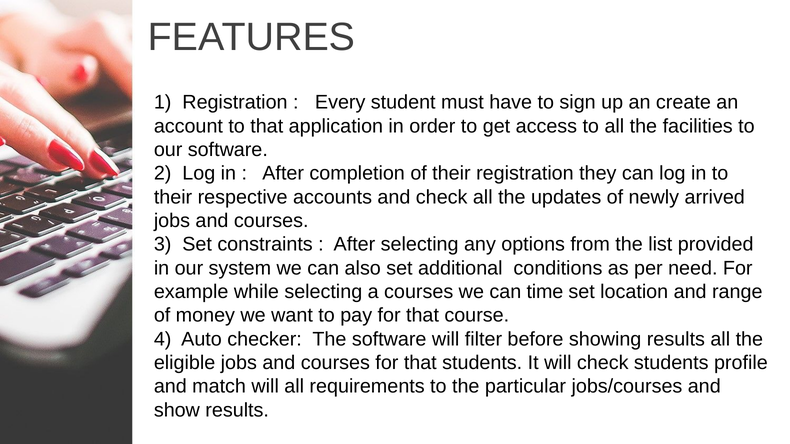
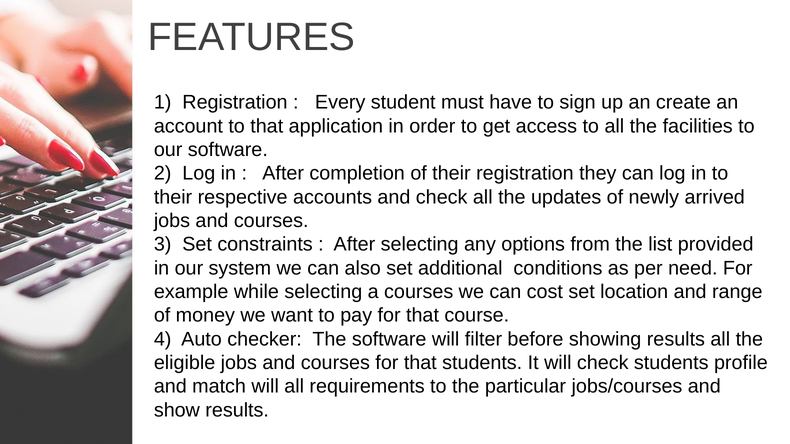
time: time -> cost (545, 292)
